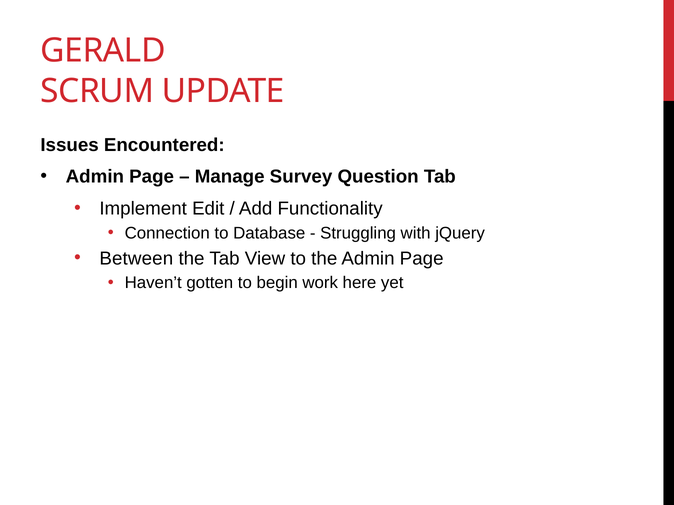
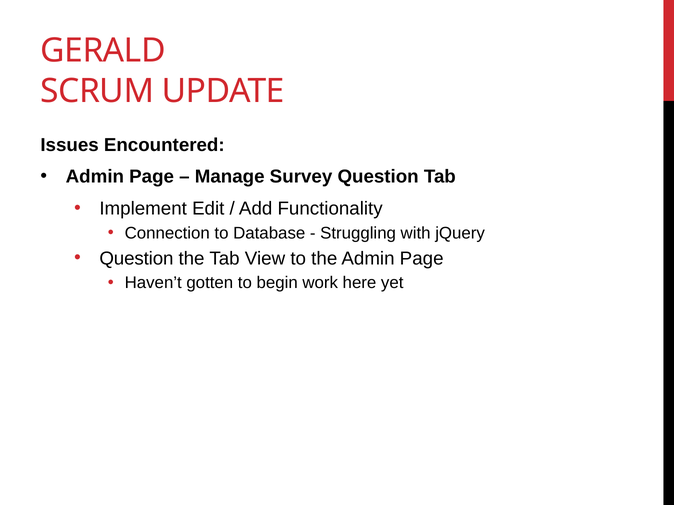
Between: Between -> Question (136, 259)
